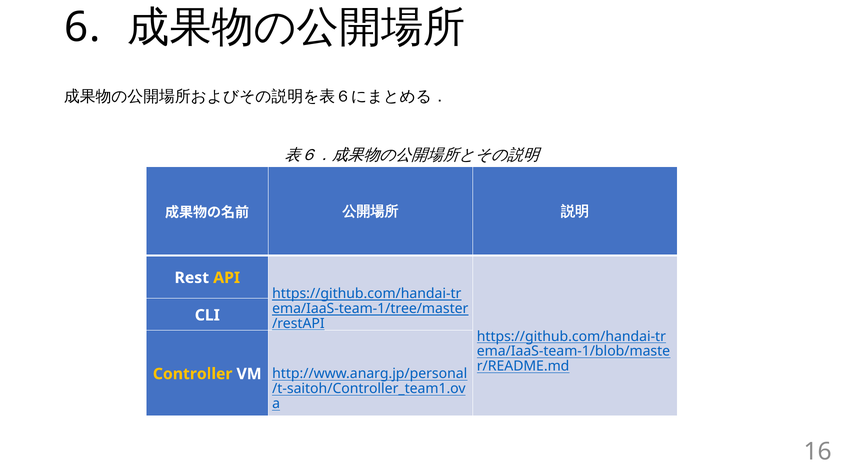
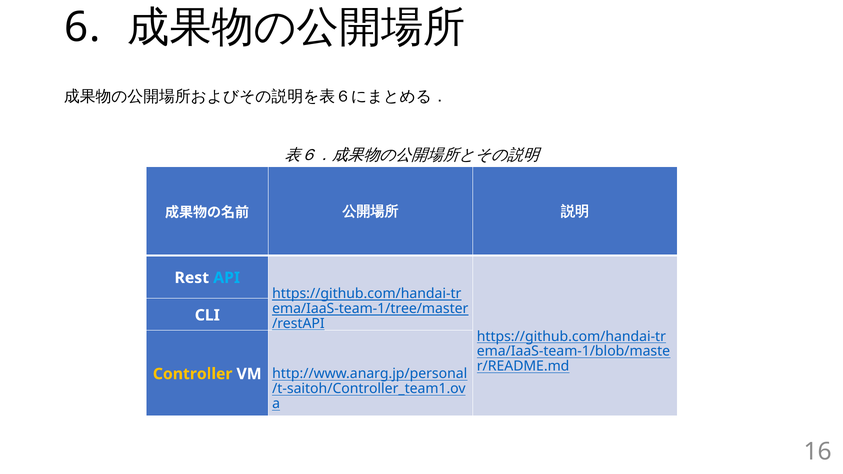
API colour: yellow -> light blue (227, 278)
